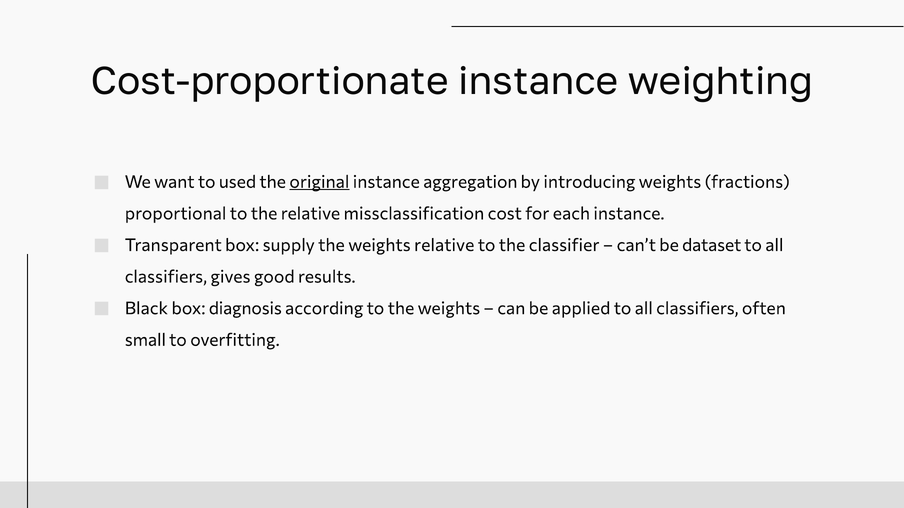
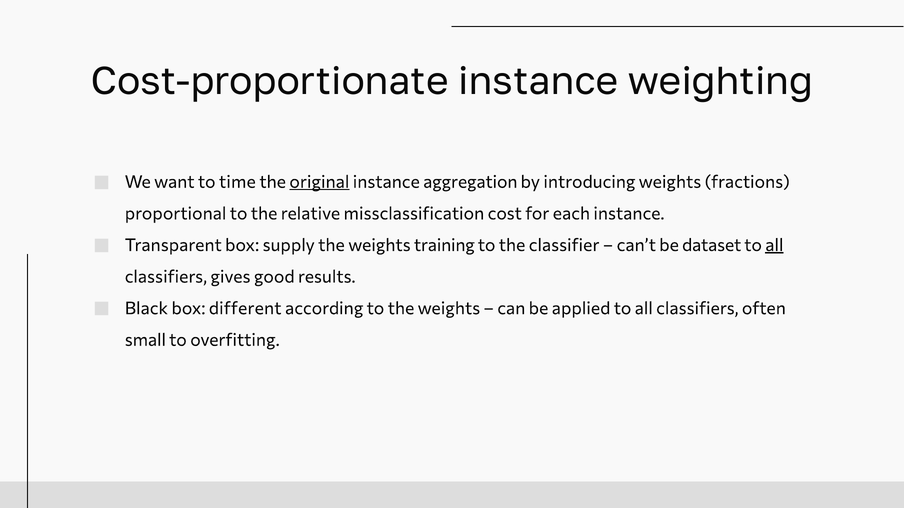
used: used -> time (237, 182)
weights relative: relative -> training (444, 245)
all underline: none -> present (774, 245)
diagnosis: diagnosis -> different (245, 309)
